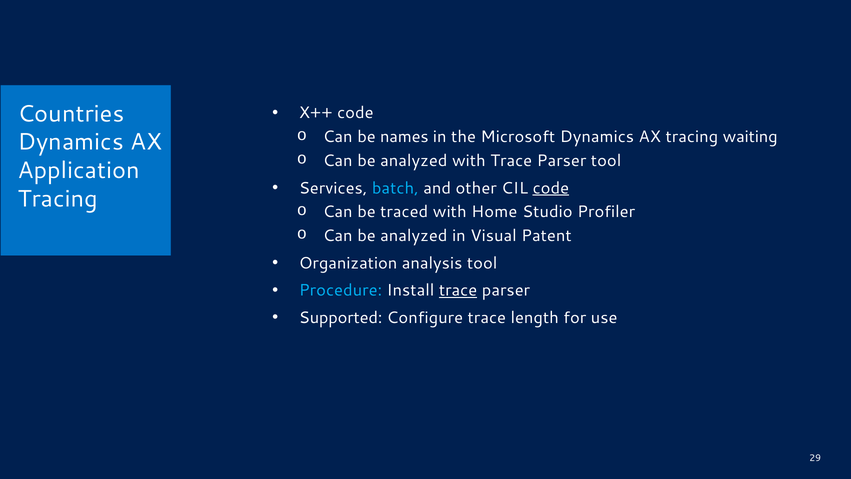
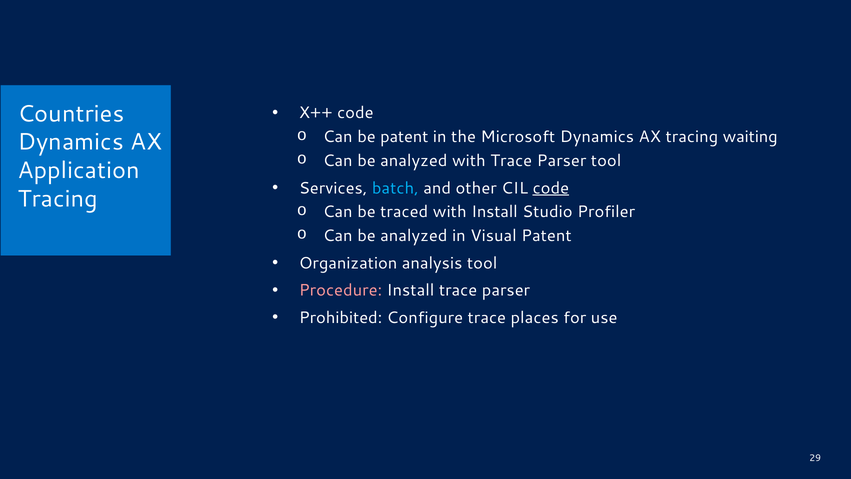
be names: names -> patent (404, 137)
with Home: Home -> Install (494, 212)
Procedure colour: light blue -> pink (341, 290)
trace underline: present -> none (458, 290)
Supported: Supported -> Prohibited (341, 318)
length: length -> places (535, 318)
